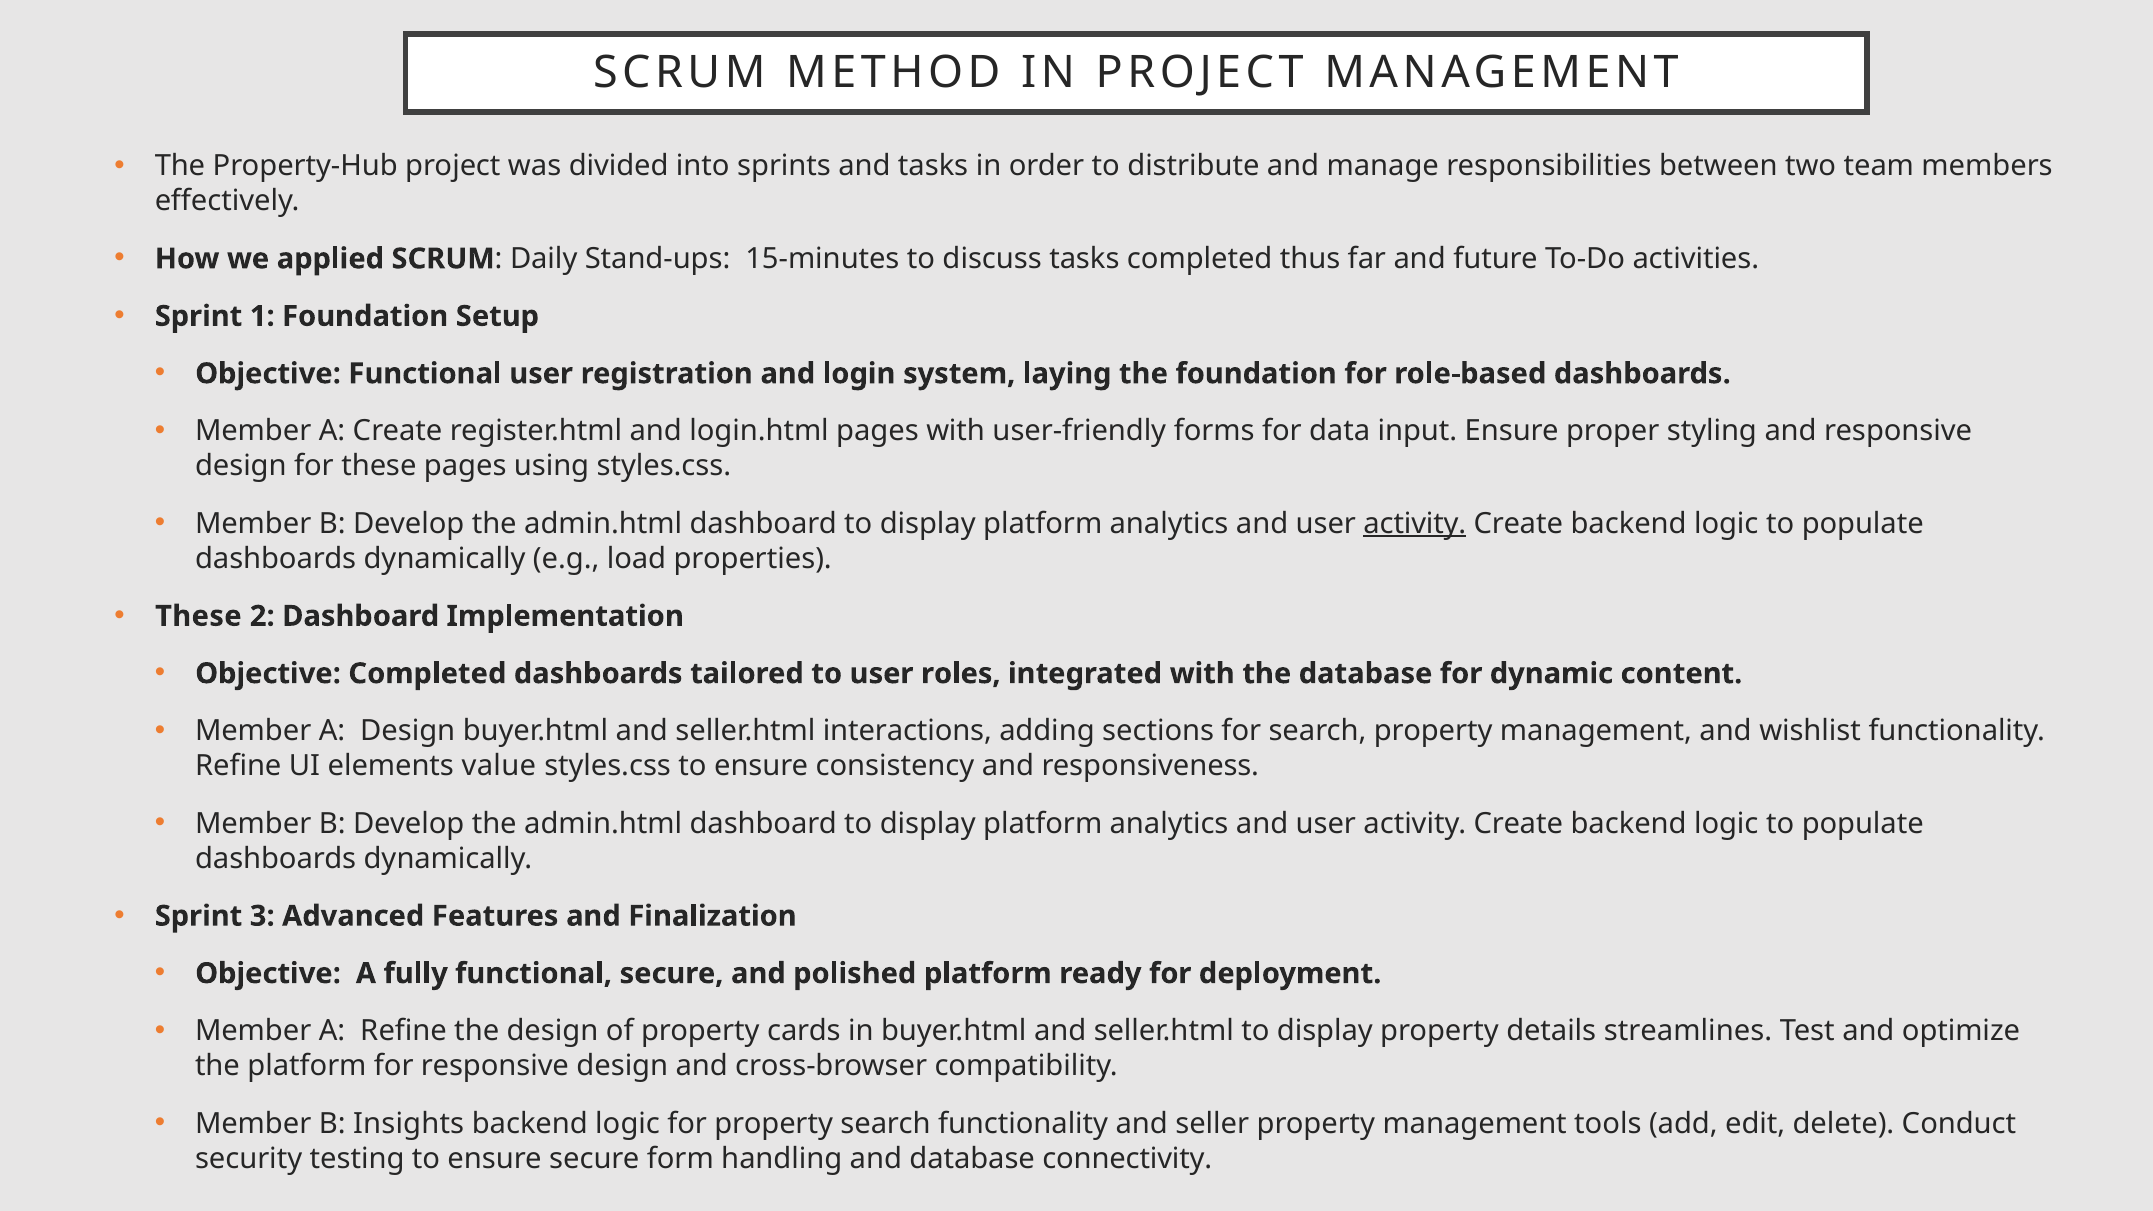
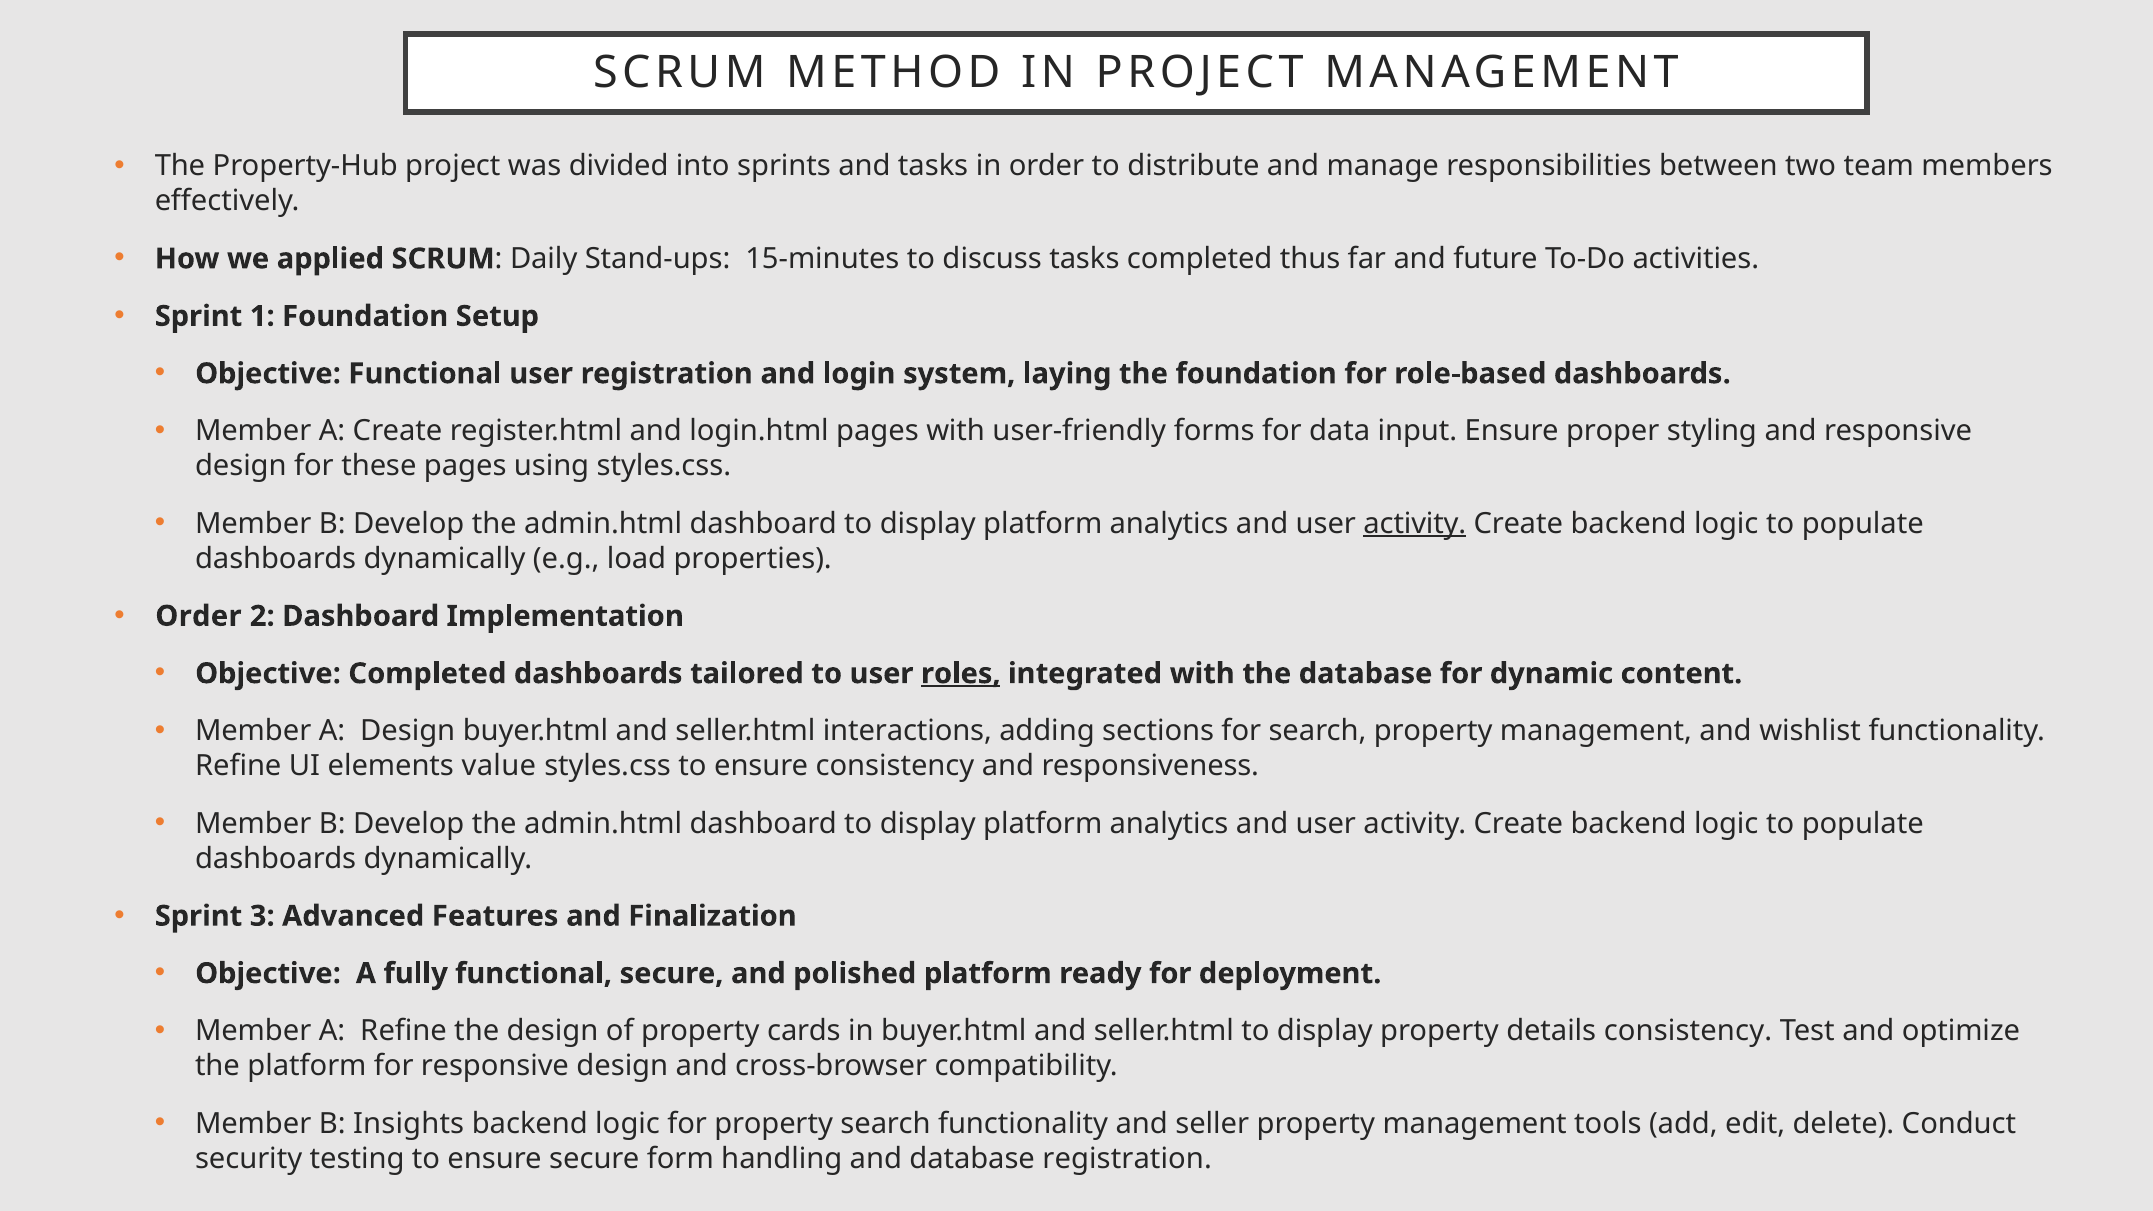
These: These -> Order (198, 616)
roles underline: none -> present (961, 674)
details streamlines: streamlines -> consistency (1688, 1031)
database connectivity: connectivity -> registration (1127, 1159)
